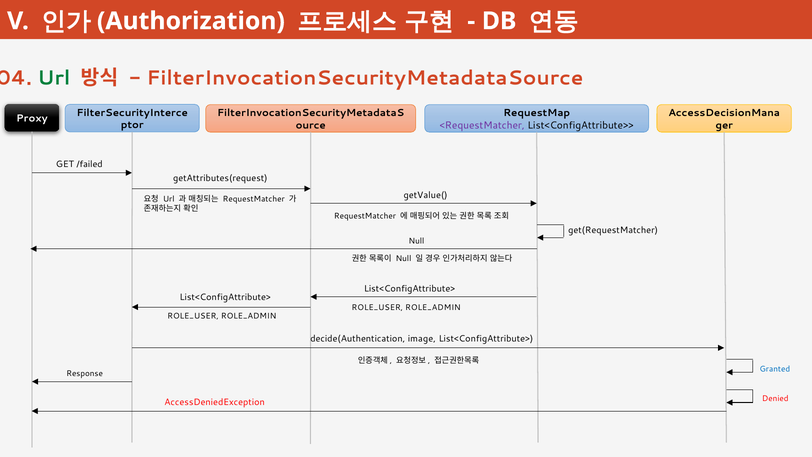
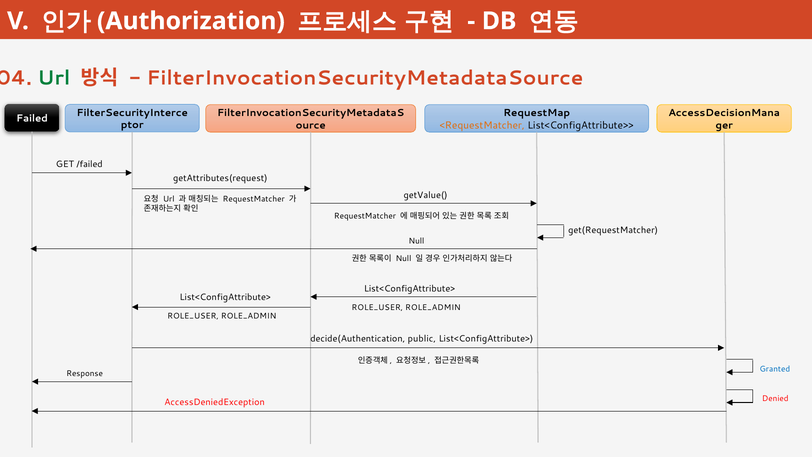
Proxy: Proxy -> Failed (32, 118)
<RequestMatcher colour: purple -> orange (482, 125)
image: image -> public (422, 339)
